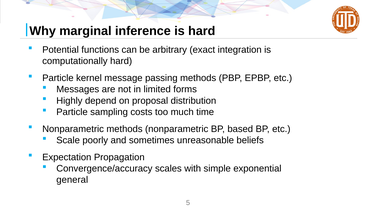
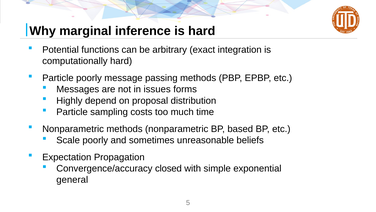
Particle kernel: kernel -> poorly (89, 78)
limited: limited -> issues (157, 89)
scales: scales -> closed (168, 168)
